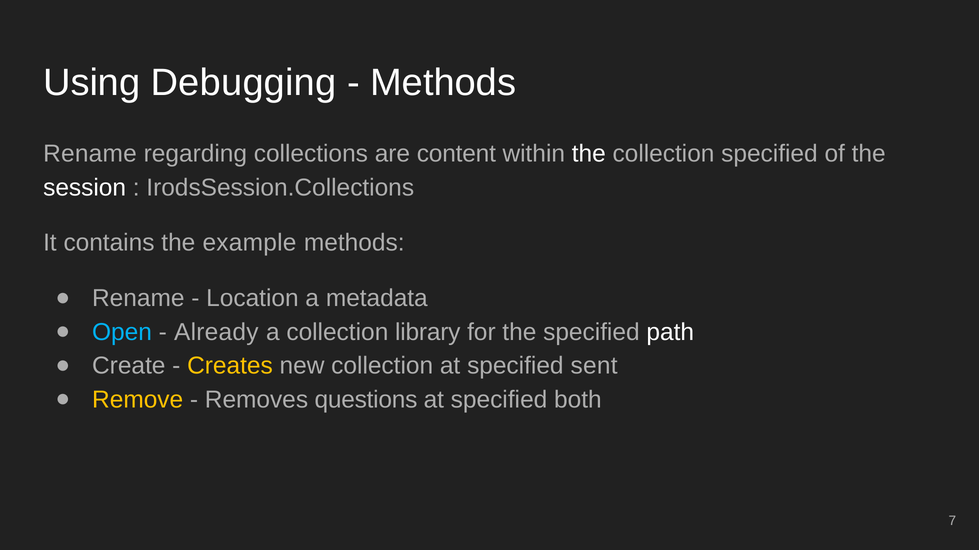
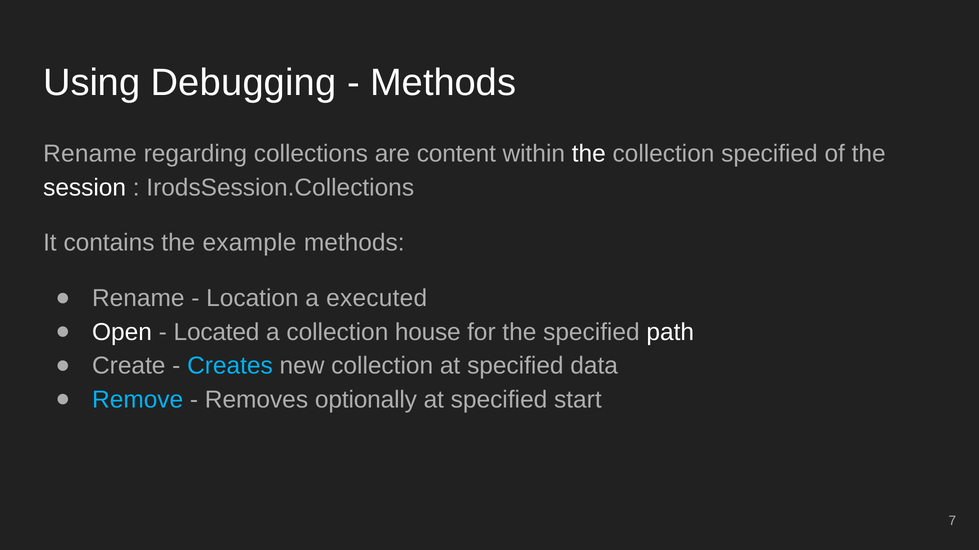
metadata: metadata -> executed (377, 299)
Open colour: light blue -> white (122, 332)
Already: Already -> Located (217, 332)
library: library -> house (428, 332)
Creates colour: yellow -> light blue (230, 366)
sent: sent -> data (594, 366)
Remove colour: yellow -> light blue (138, 400)
questions: questions -> optionally (366, 400)
both: both -> start (578, 400)
